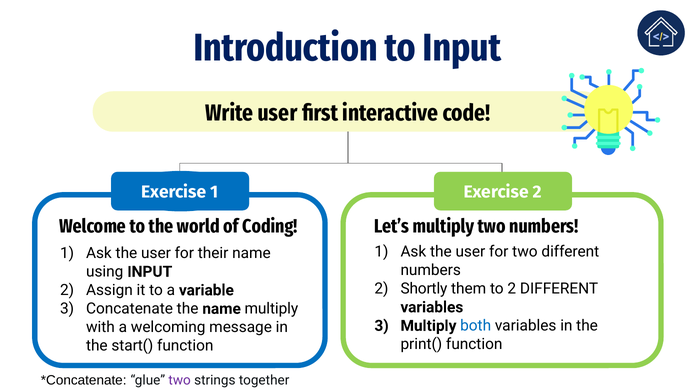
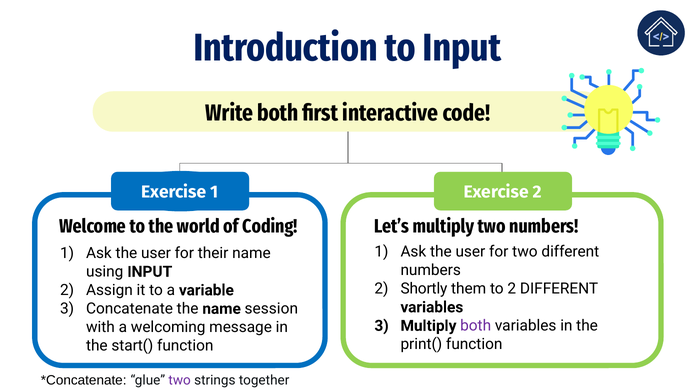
Write user: user -> both (278, 113)
name multiply: multiply -> session (271, 309)
both colour: blue -> purple (476, 326)
